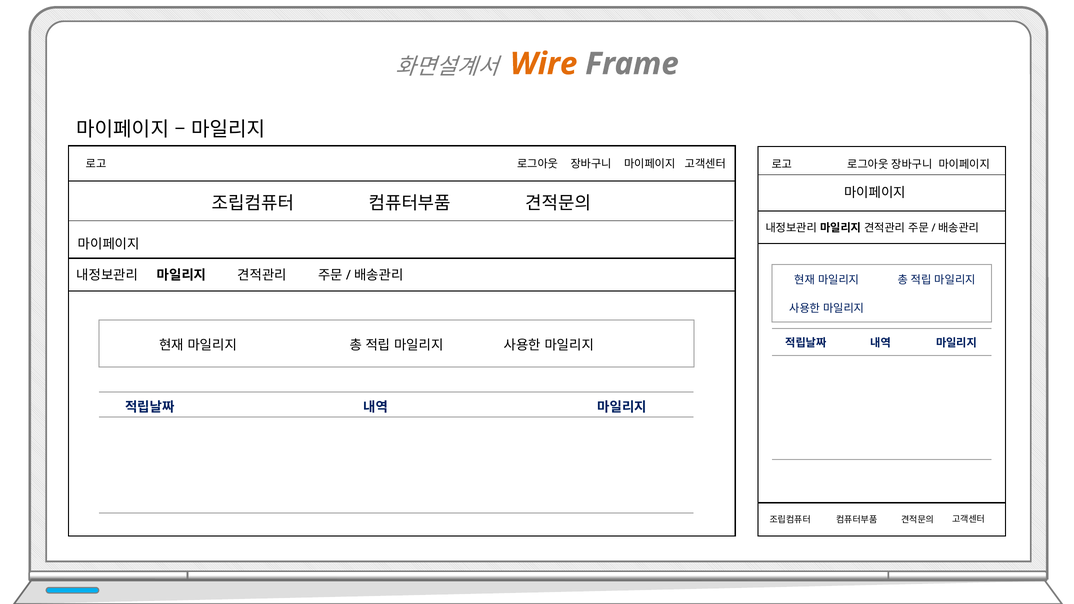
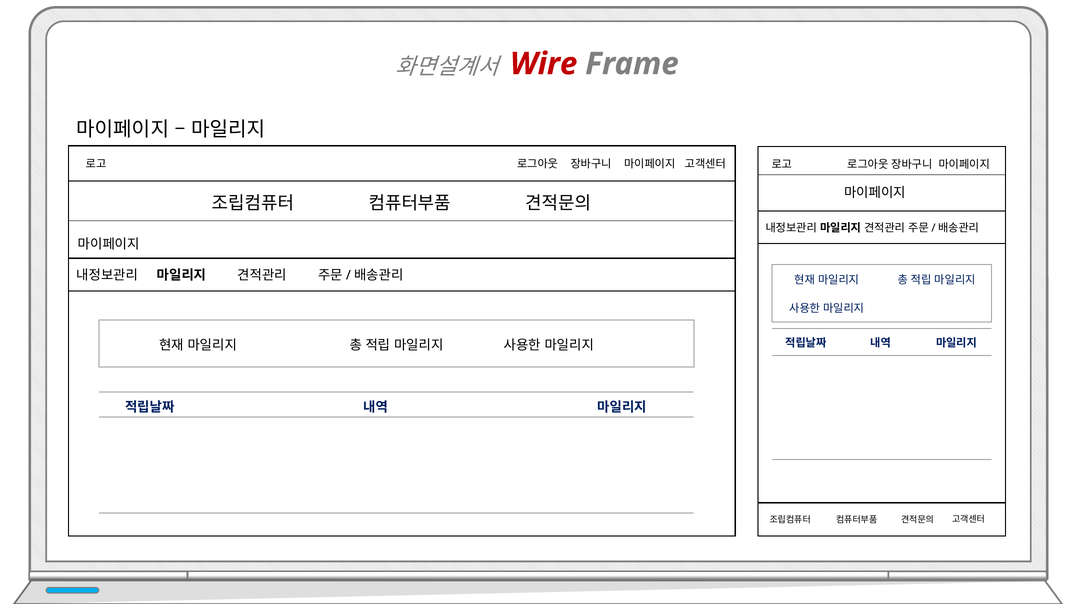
Wire colour: orange -> red (544, 64)
